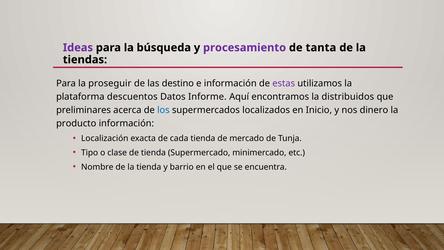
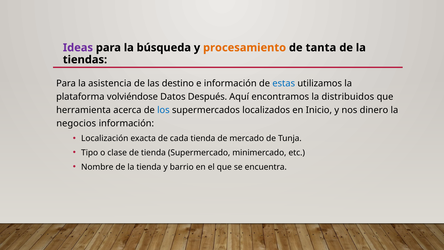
procesamiento colour: purple -> orange (245, 48)
proseguir: proseguir -> asistencia (110, 83)
estas colour: purple -> blue (284, 83)
descuentos: descuentos -> volviéndose (132, 97)
Informe: Informe -> Después (207, 97)
preliminares: preliminares -> herramienta (84, 110)
producto: producto -> negocios (76, 123)
